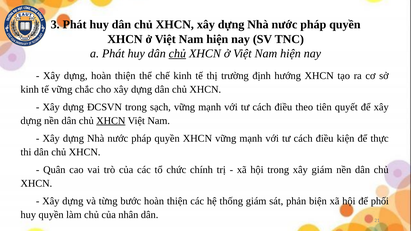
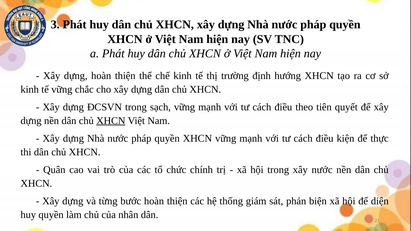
chủ underline: present -> none (177, 53)
xây giám: giám -> nước (322, 170)
phối: phối -> diện (380, 201)
